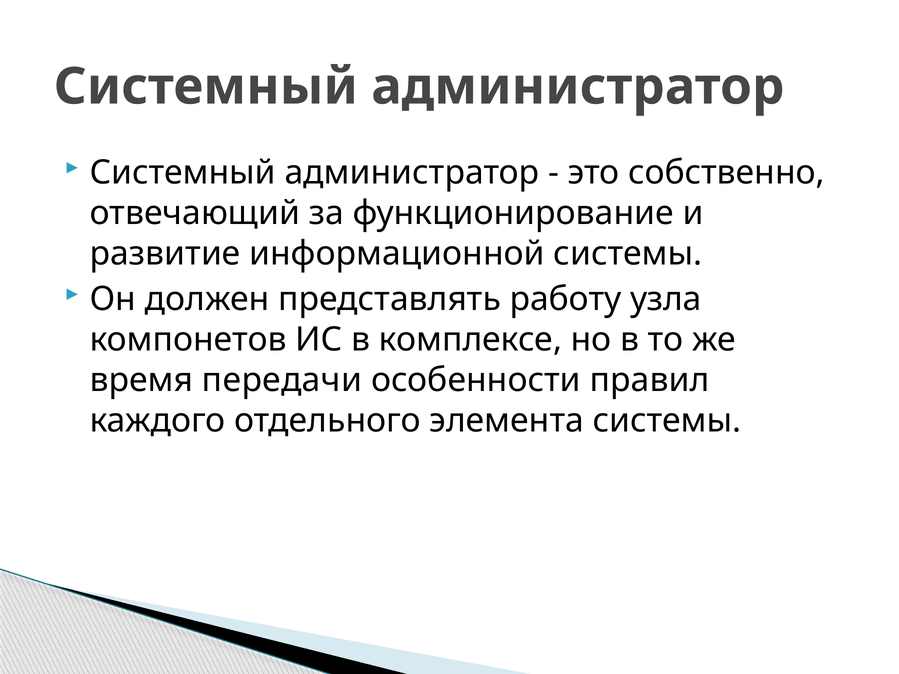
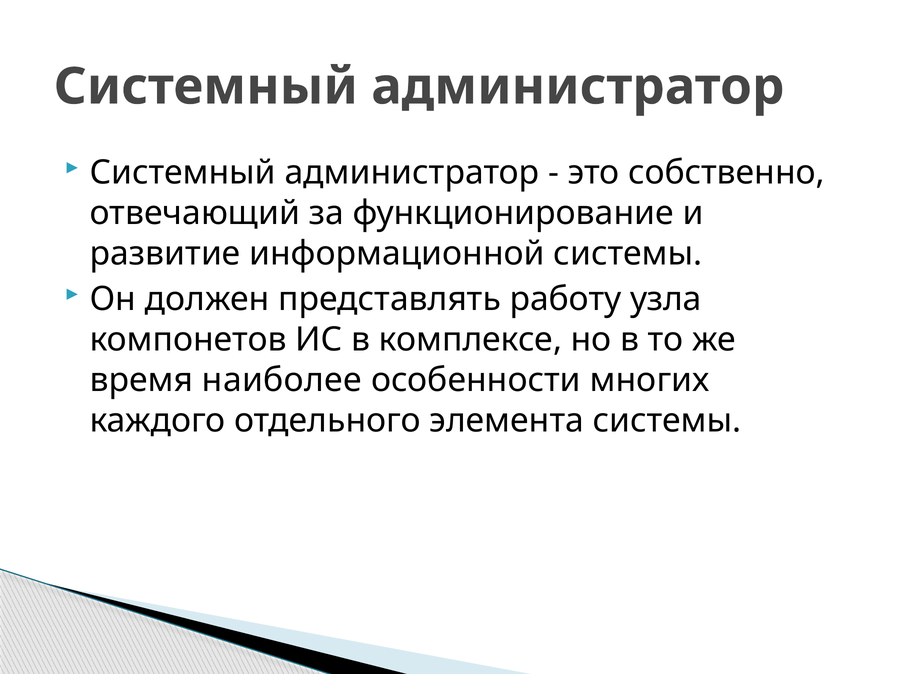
передачи: передачи -> наиболее (282, 380)
правил: правил -> многих (650, 380)
